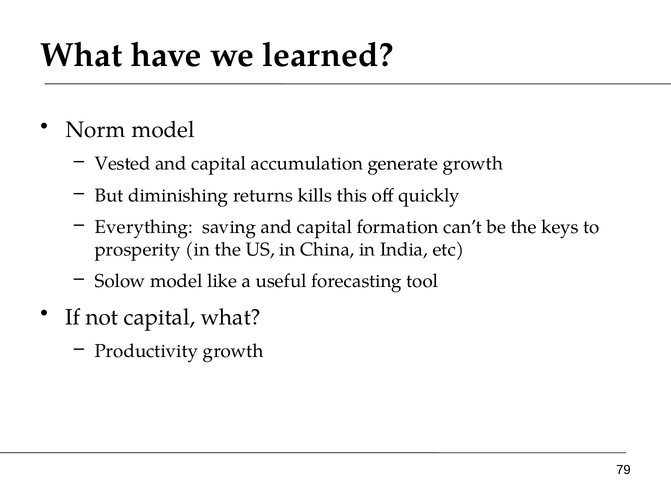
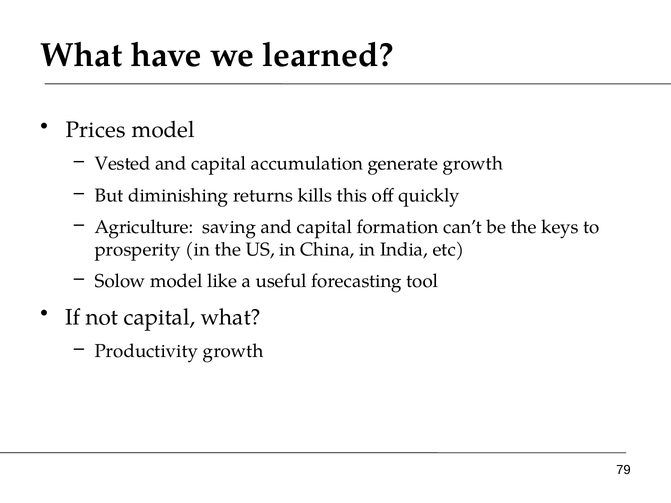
Norm: Norm -> Prices (96, 130)
Everything: Everything -> Agriculture (144, 227)
